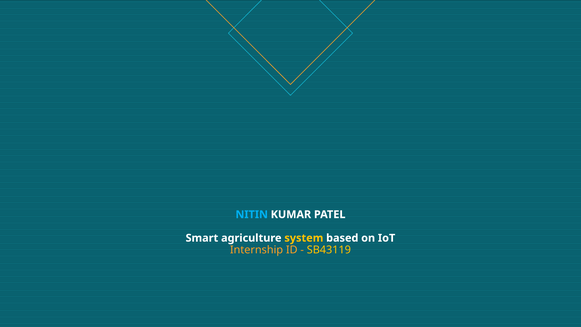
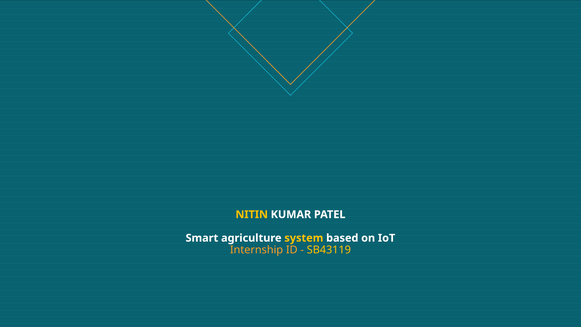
NITIN colour: light blue -> yellow (252, 214)
